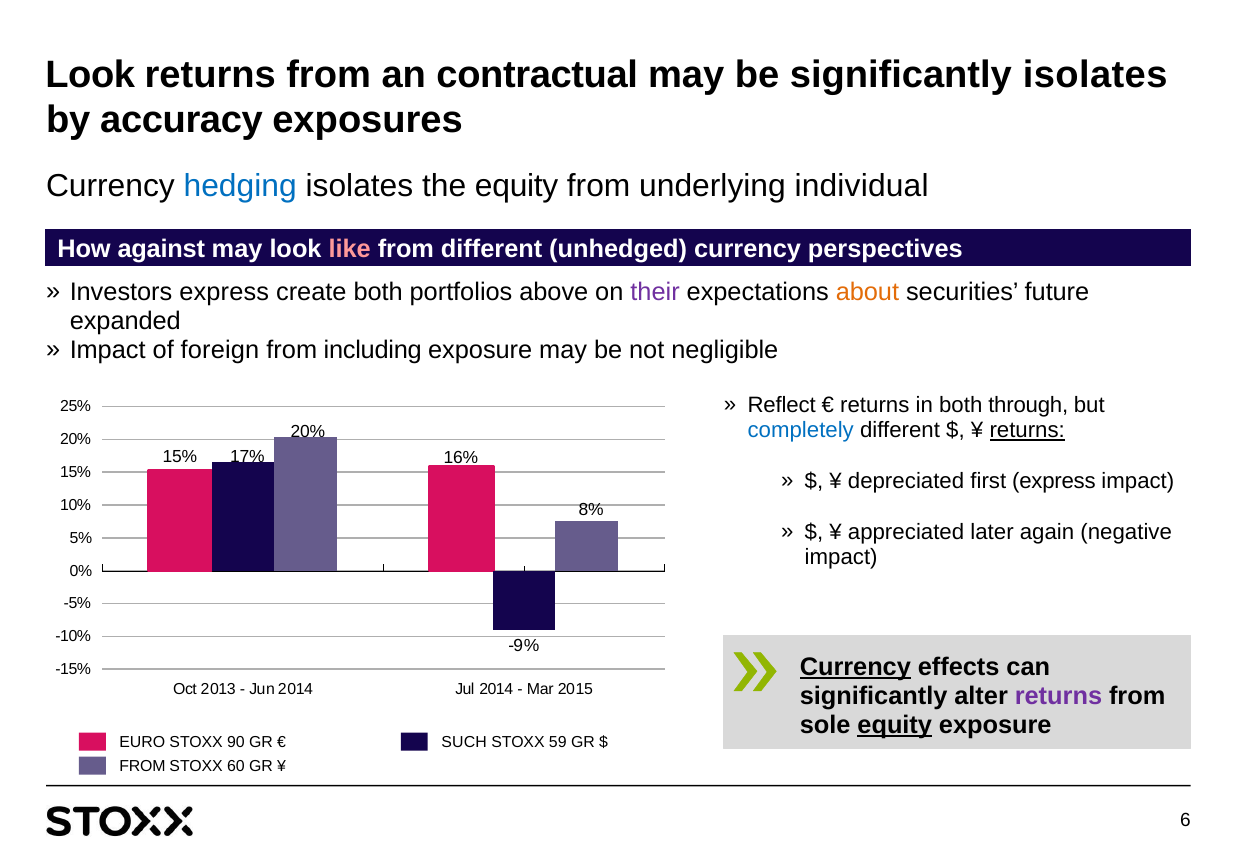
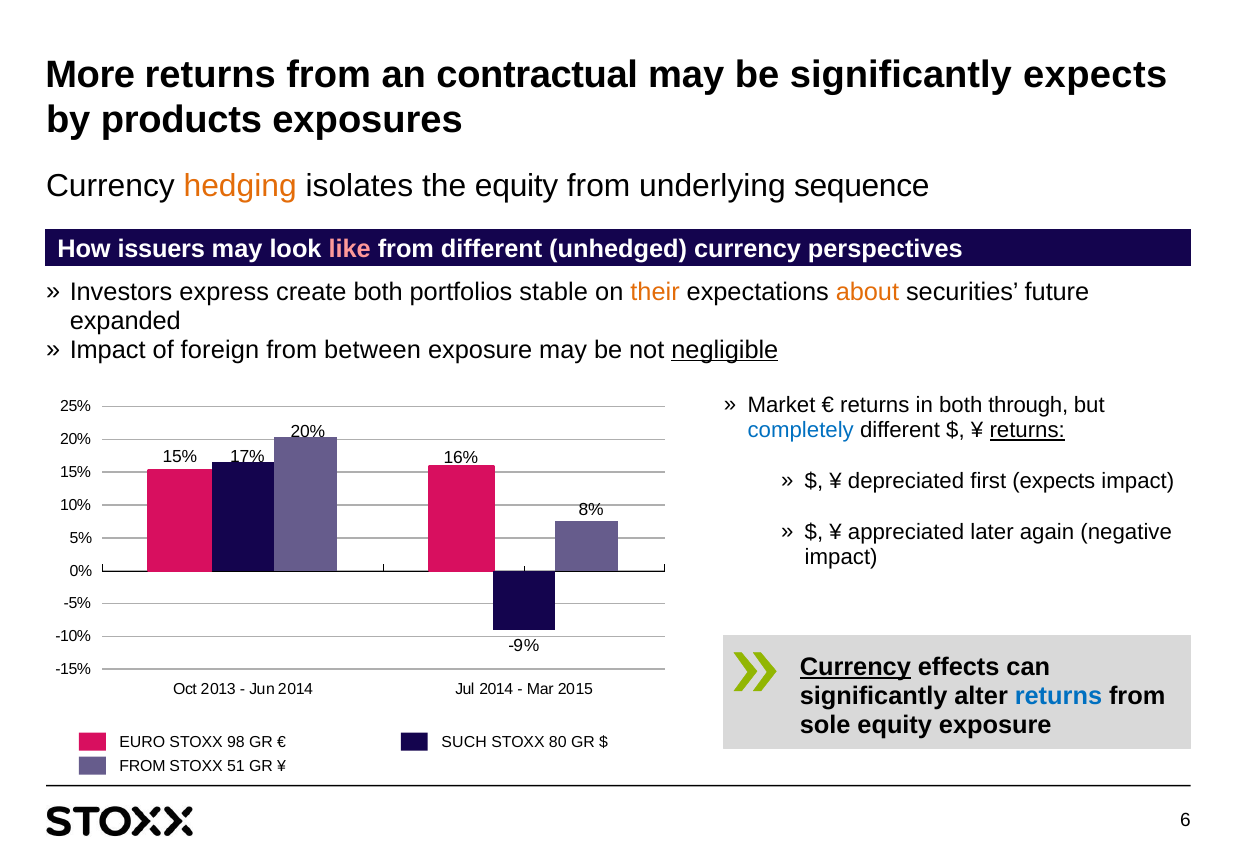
Look: Look -> More (90, 75)
significantly isolates: isolates -> expects (1095, 75)
accuracy: accuracy -> products (181, 120)
hedging colour: blue -> orange (240, 186)
individual: individual -> sequence (862, 186)
against: against -> issuers (161, 249)
above: above -> stable (554, 292)
their colour: purple -> orange (655, 292)
including: including -> between (372, 350)
negligible underline: none -> present (725, 350)
Reflect: Reflect -> Market (782, 405)
first express: express -> expects (1054, 481)
returns colour: purple -> blue (1058, 696)
equity underline: present -> none (895, 725)
90: 90 -> 98 (236, 743)
59: 59 -> 80 (558, 743)
60: 60 -> 51 (236, 767)
